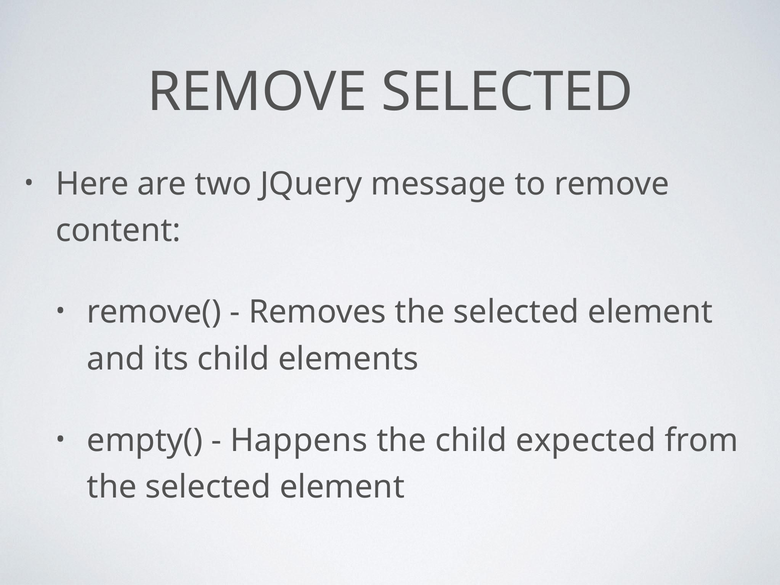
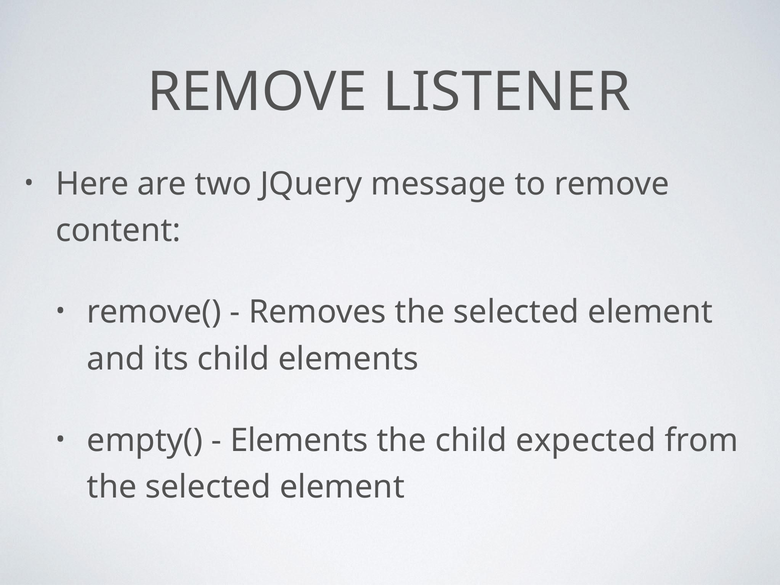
REMOVE SELECTED: SELECTED -> LISTENER (507, 92)
Happens: Happens -> Elements (299, 441)
